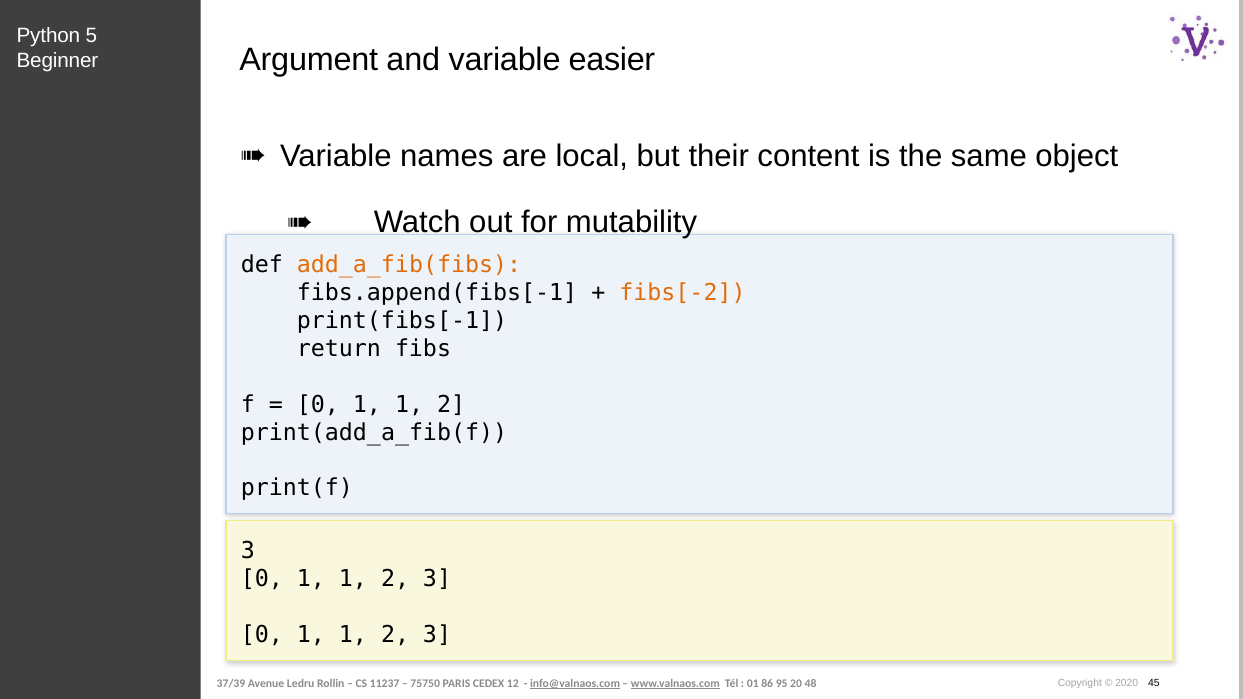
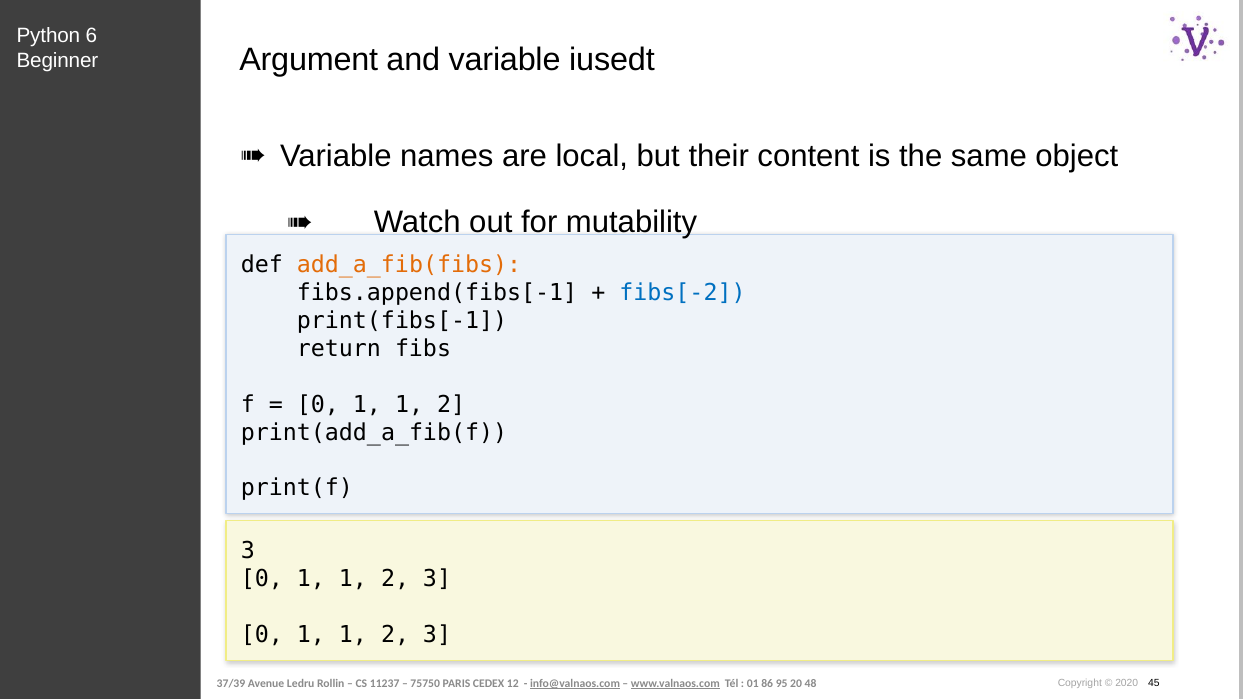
5: 5 -> 6 (91, 36)
easier: easier -> iusedt (612, 60)
fibs[-2 colour: orange -> blue (682, 293)
